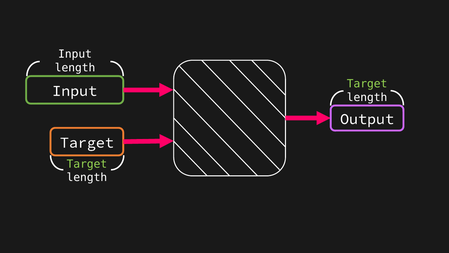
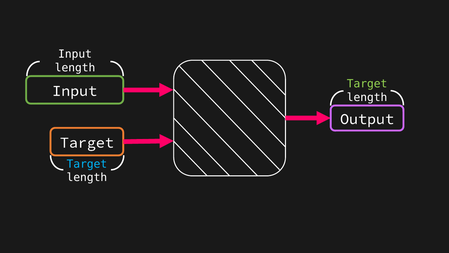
Target colour: light green -> light blue (87, 164)
